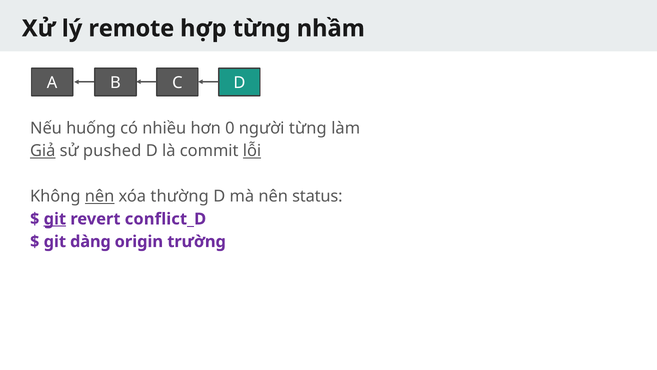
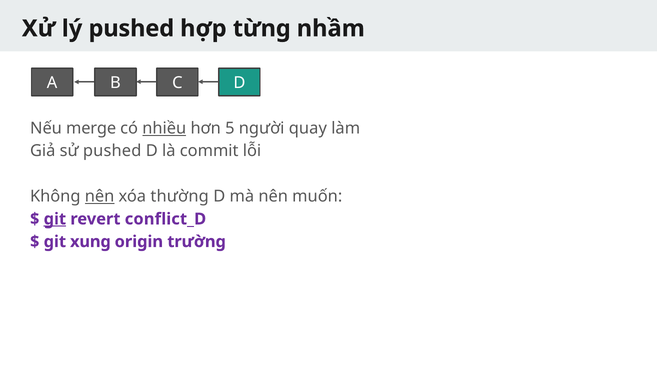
lý remote: remote -> pushed (131, 28)
huống: huống -> merge (91, 128)
nhiều underline: none -> present (164, 128)
0: 0 -> 5 (230, 128)
người từng: từng -> quay (308, 128)
Giả underline: present -> none (43, 151)
lỗi underline: present -> none (252, 151)
status: status -> muốn (317, 196)
dàng: dàng -> xung (90, 241)
